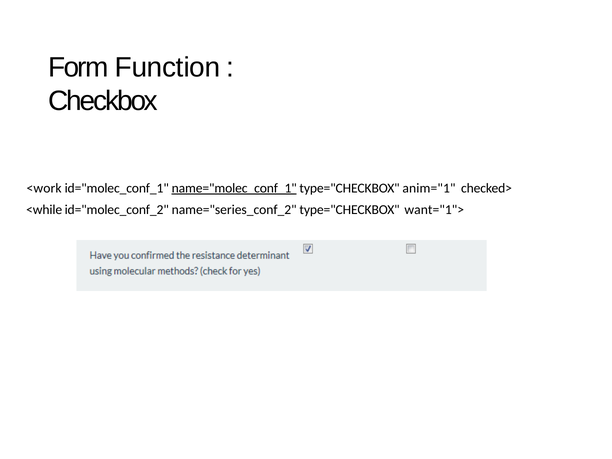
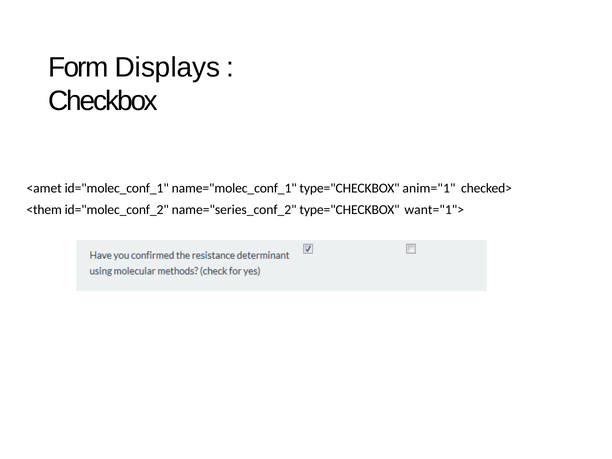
Function: Function -> Displays (167, 67)
<work: <work -> <amet (44, 188)
name="molec_conf_1 underline: present -> none (234, 188)
<while: <while -> <them (44, 210)
